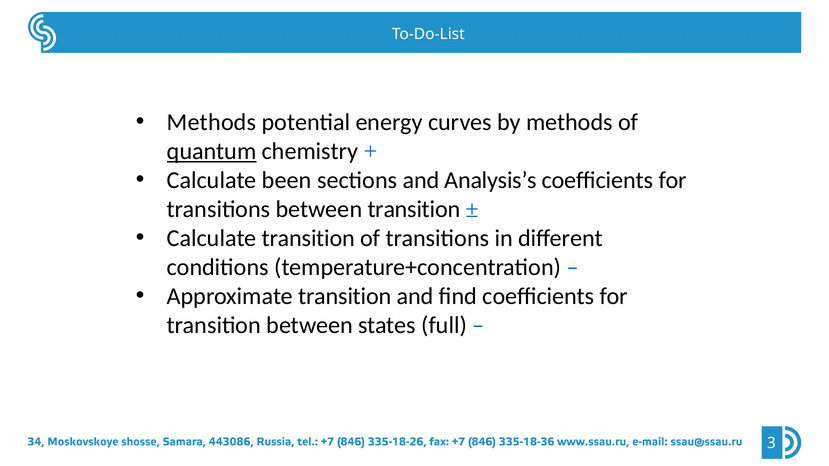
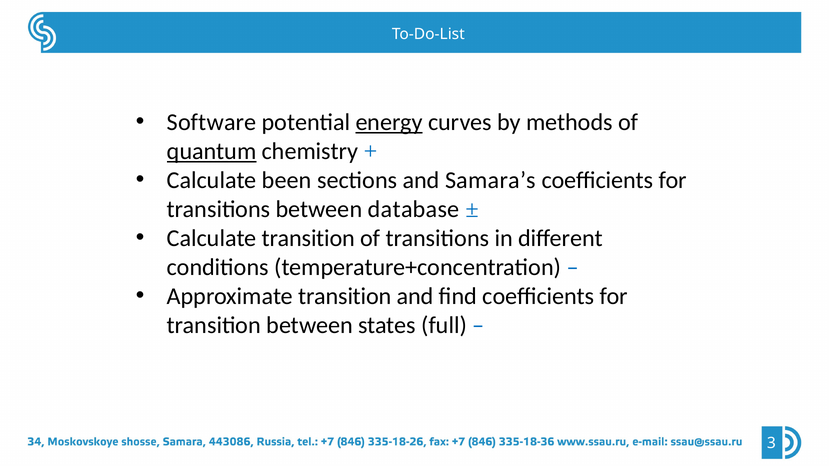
Methods: Methods -> Software (212, 122)
energy underline: none -> present (389, 122)
Analysis’s: Analysis’s -> Samara’s (490, 180)
between transition: transition -> database (414, 209)
